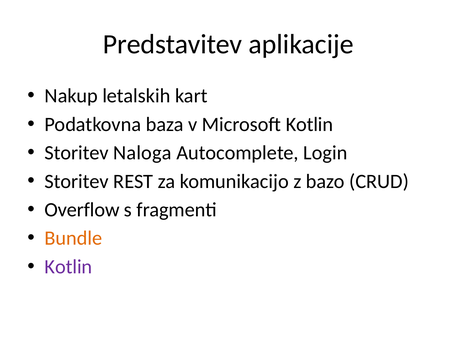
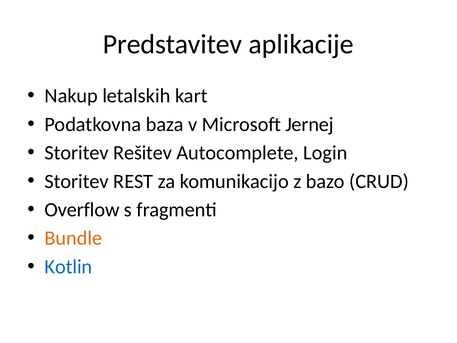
Microsoft Kotlin: Kotlin -> Jernej (309, 124)
Naloga: Naloga -> Rešitev (143, 153)
Kotlin colour: purple -> blue (68, 267)
